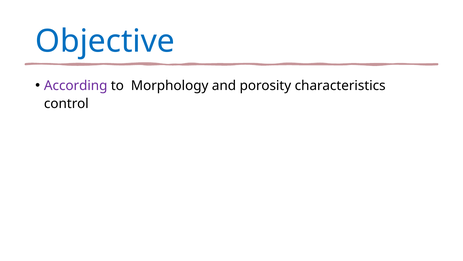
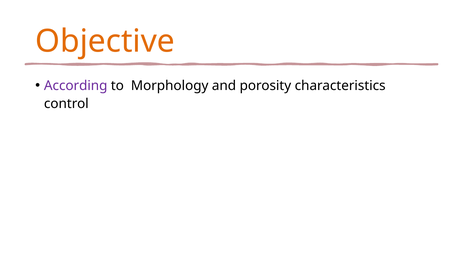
Objective colour: blue -> orange (105, 41)
